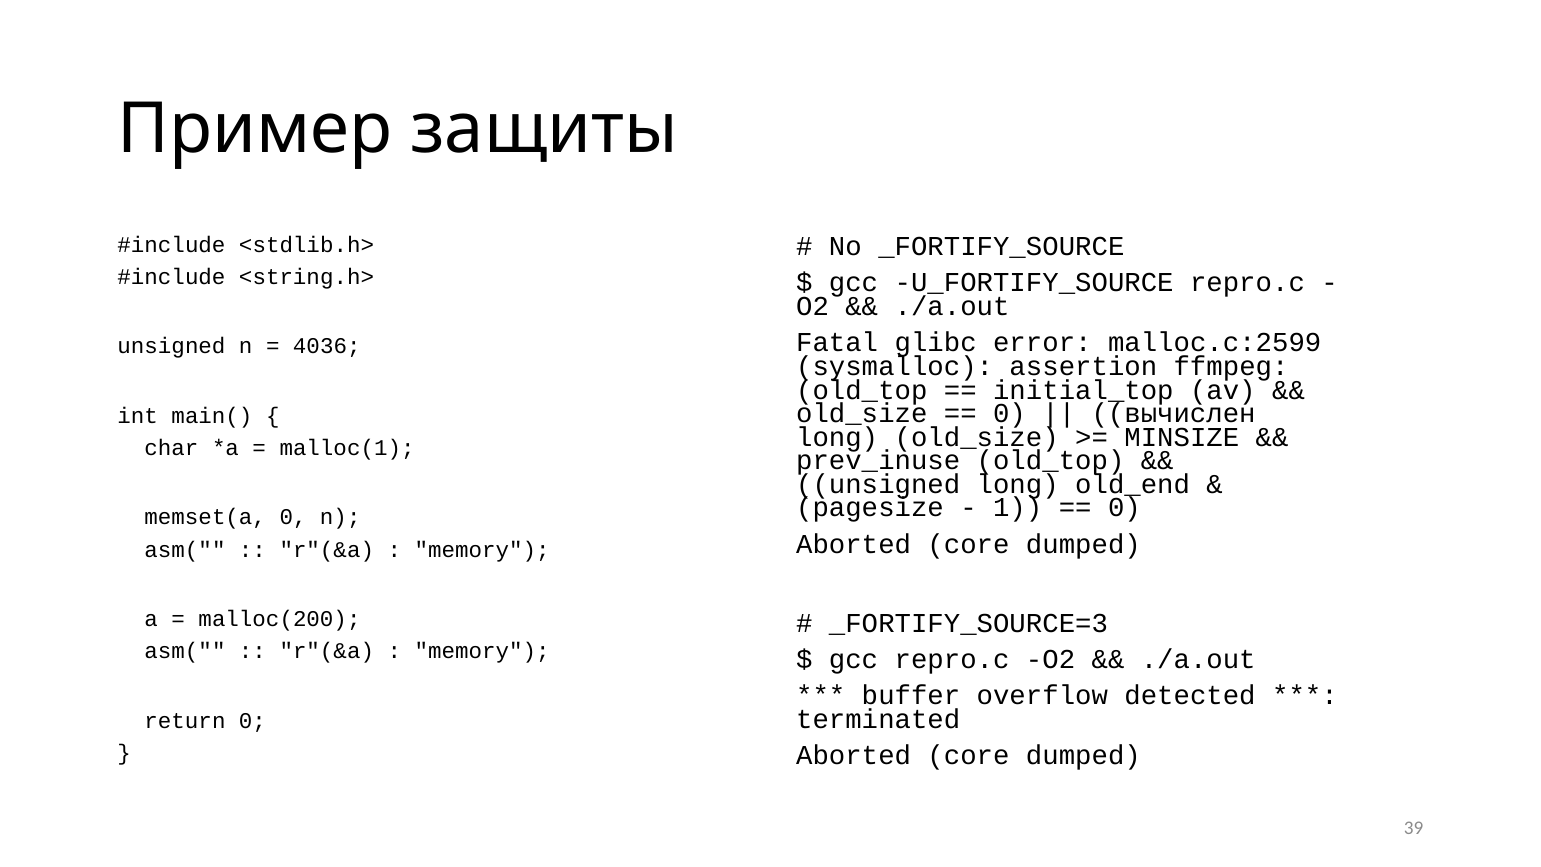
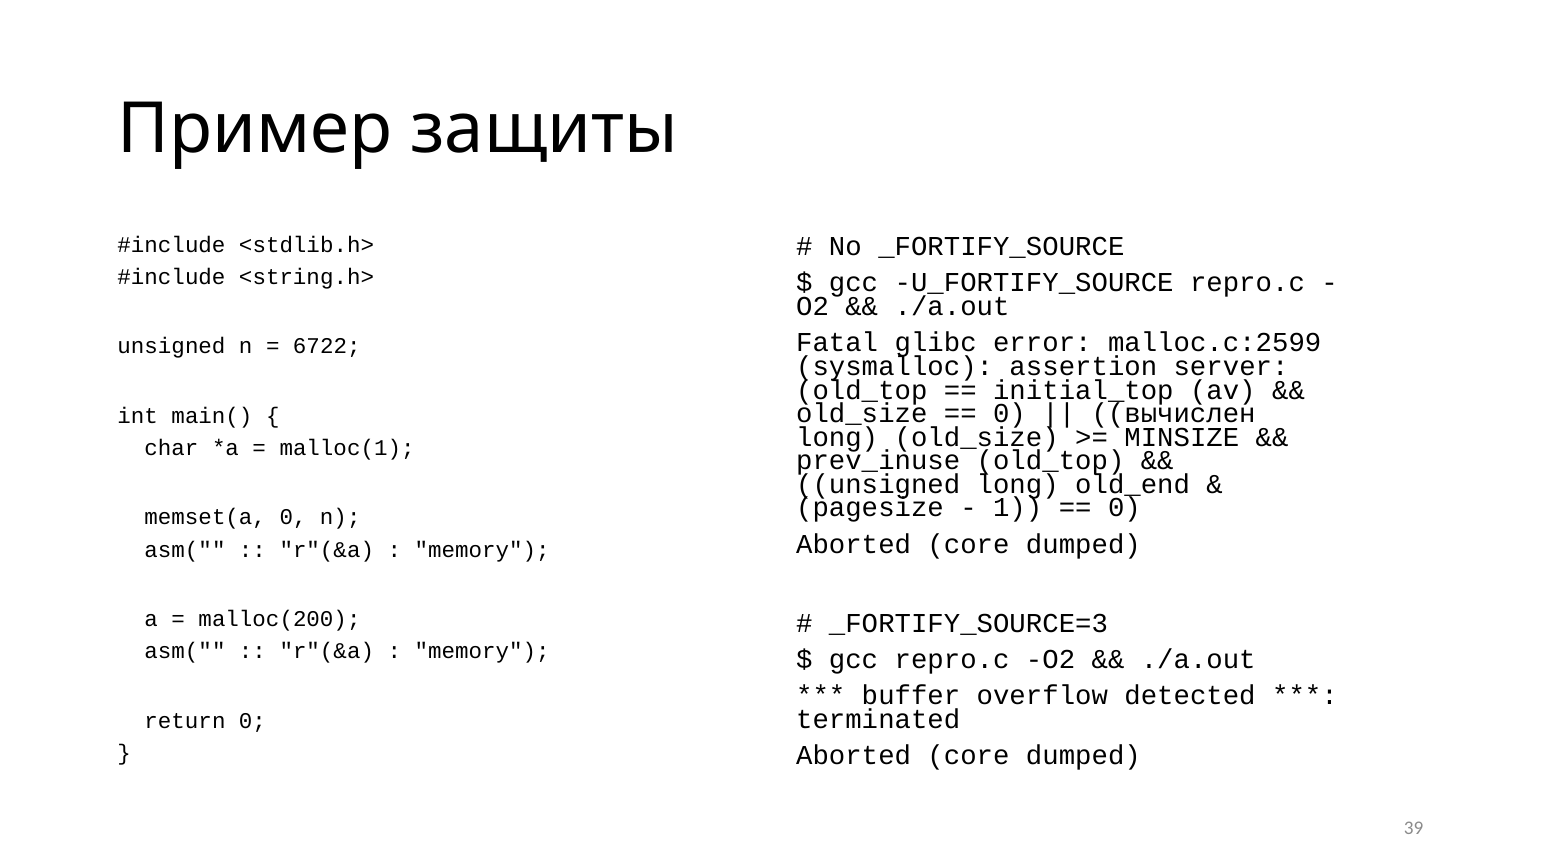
4036: 4036 -> 6722 (327, 346)
ffmpeg: ffmpeg -> server (1231, 366)
